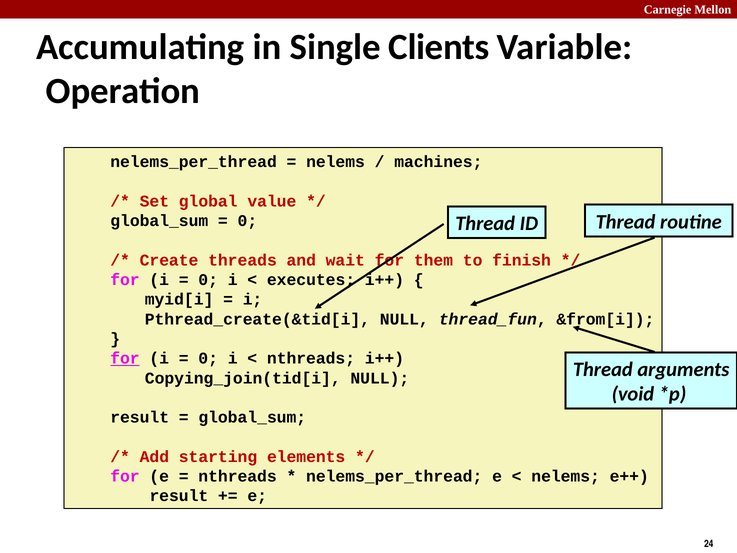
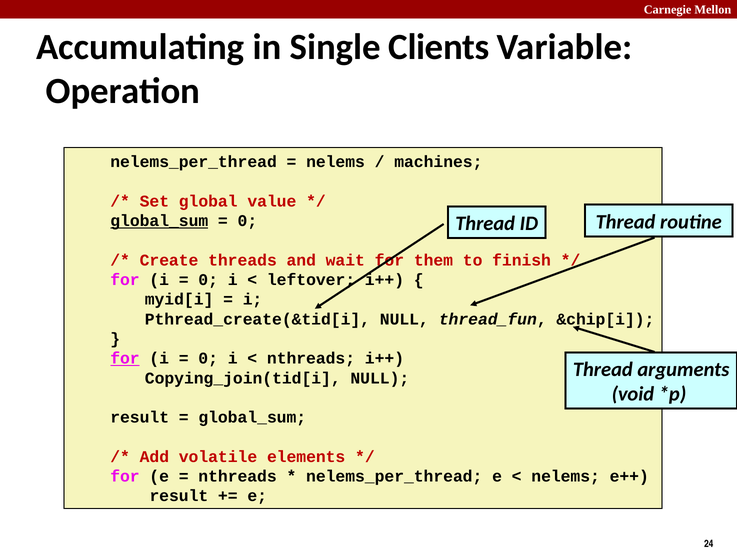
global_sum underline: none -> present (159, 221)
executes: executes -> leftover (311, 280)
&from[i: &from[i -> &chip[i (605, 319)
starting: starting -> volatile (218, 457)
